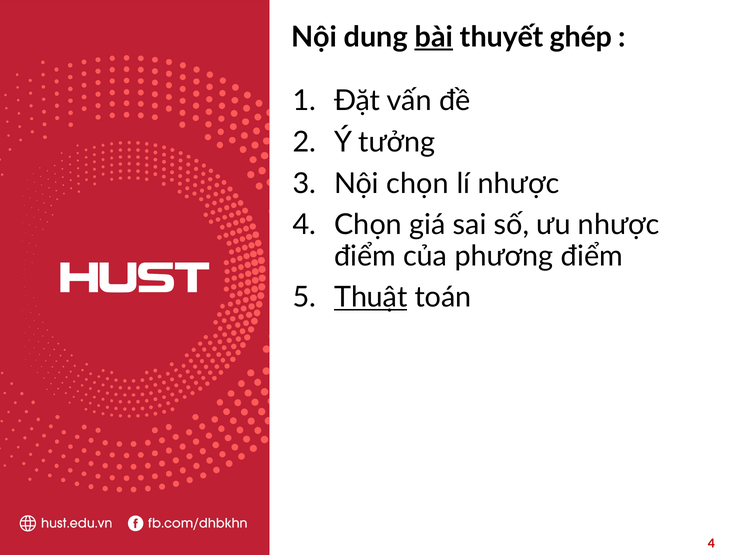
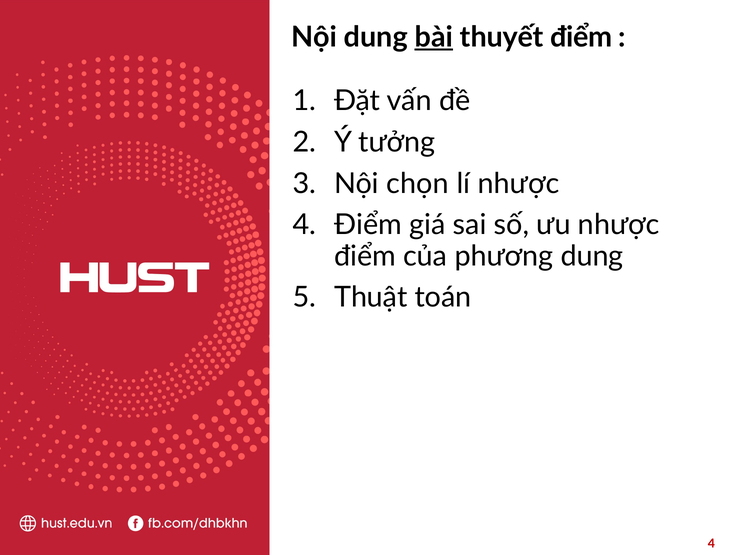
thuyết ghép: ghép -> điểm (581, 37)
4 Chọn: Chọn -> Điểm (368, 225)
phương điểm: điểm -> dung (592, 256)
Thuật underline: present -> none (371, 297)
